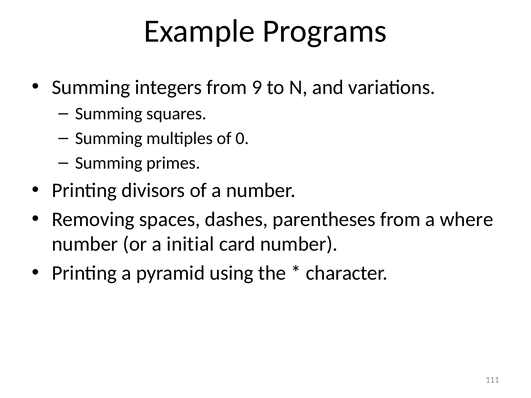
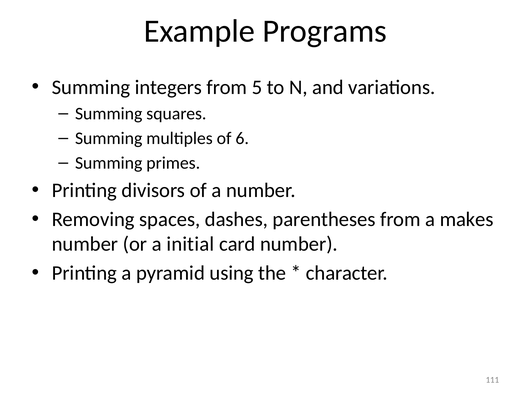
9: 9 -> 5 (257, 87)
0: 0 -> 6 (242, 138)
where: where -> makes (467, 219)
